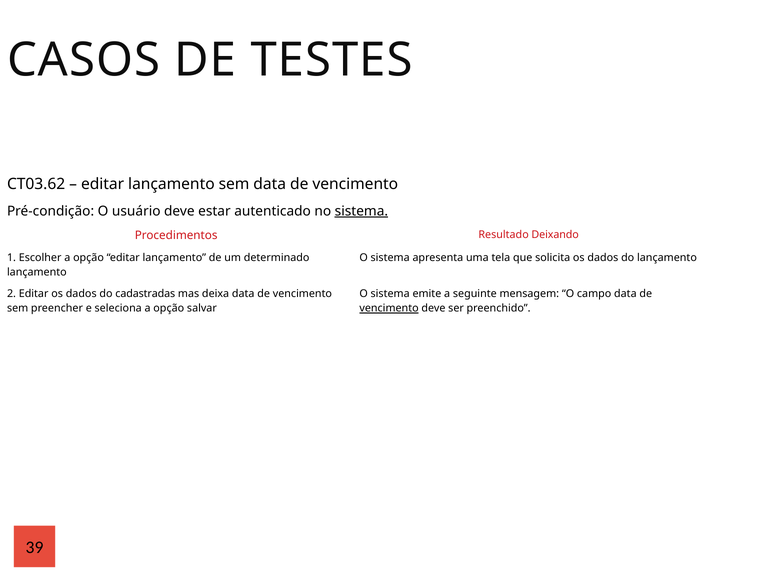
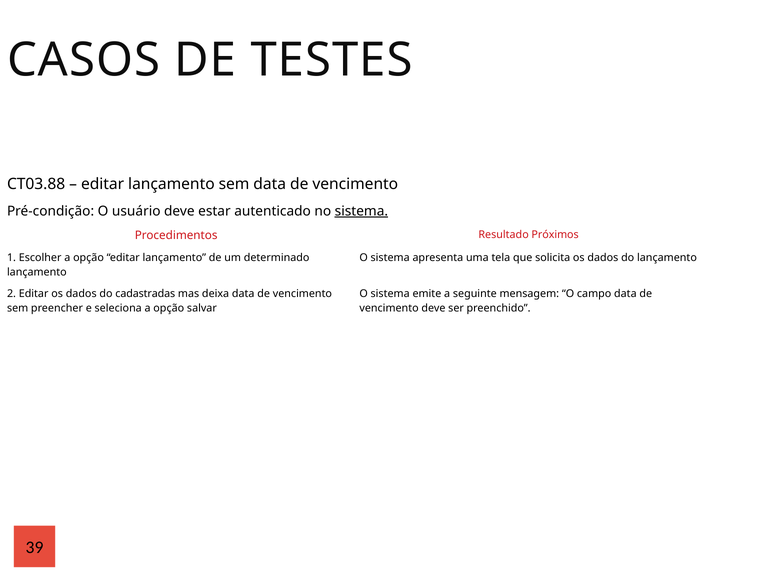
CT03.62: CT03.62 -> CT03.88 (36, 184)
Deixando: Deixando -> Próximos (555, 234)
vencimento underline: present -> none (389, 308)
